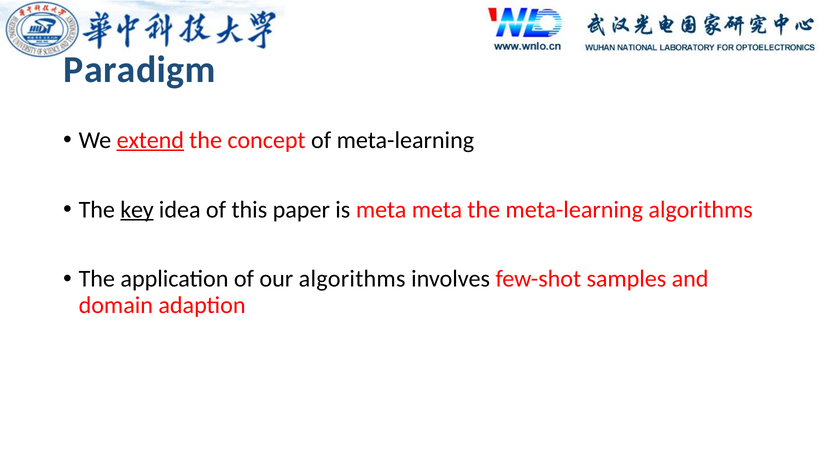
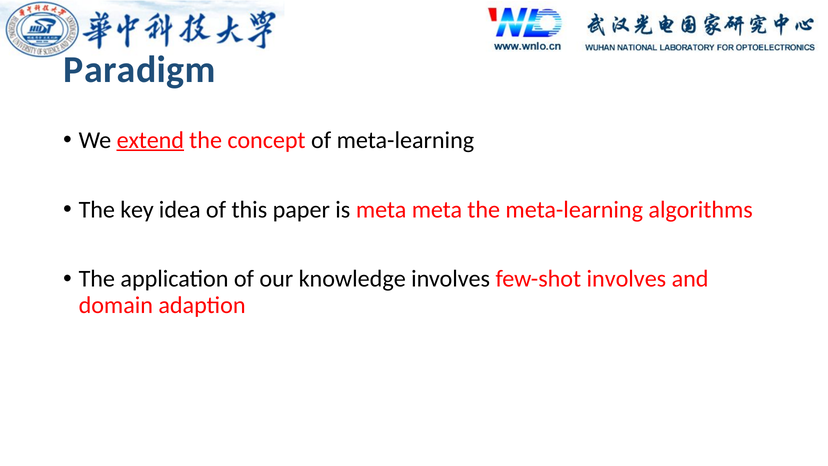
key underline: present -> none (137, 209)
our algorithms: algorithms -> knowledge (352, 279)
few-shot samples: samples -> involves (626, 279)
